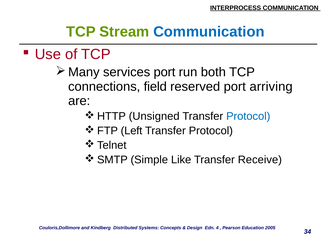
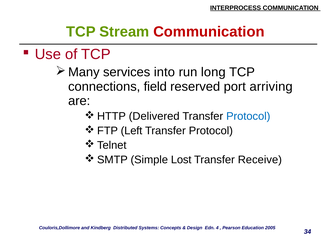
Communication colour: blue -> red (209, 32)
services port: port -> into (164, 72)
both: both -> long (213, 72)
Unsigned: Unsigned -> Delivered (154, 116)
Like: Like -> Lost (181, 160)
